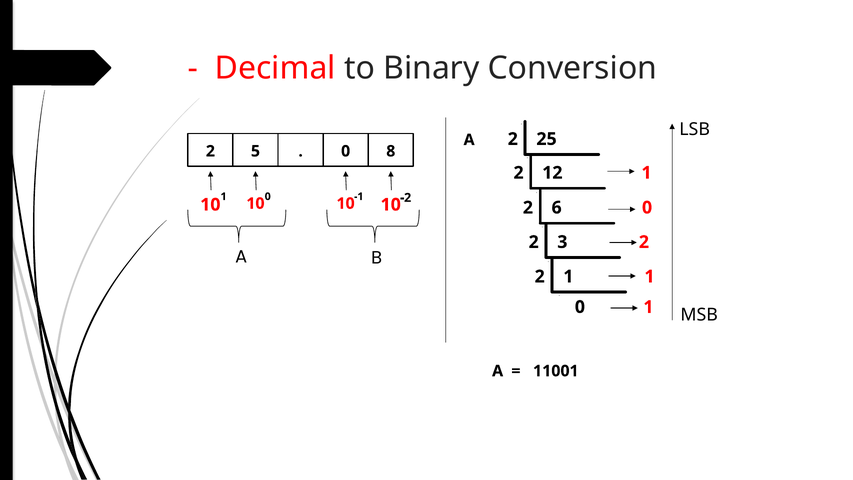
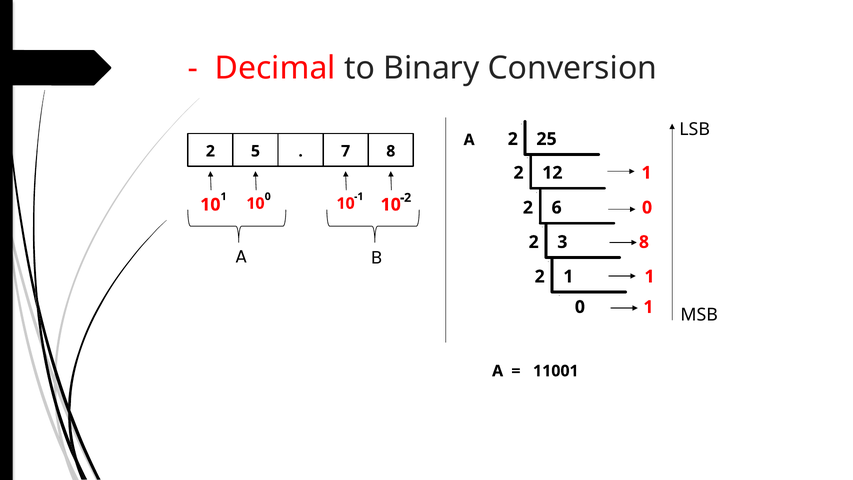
0: 0 -> 7 (346, 151)
3 2: 2 -> 8 (644, 242)
